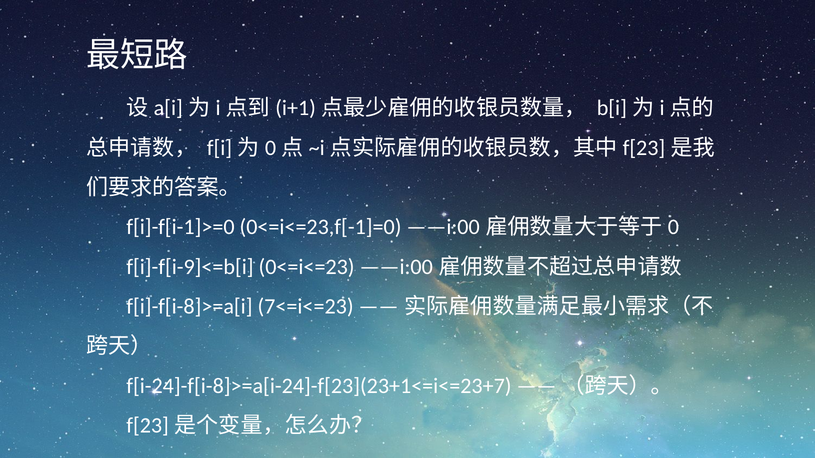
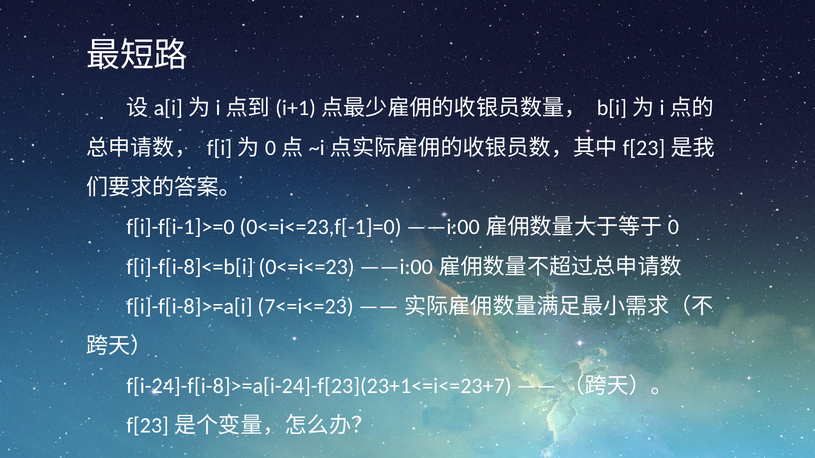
f[i]-f[i-9]<=b[i: f[i]-f[i-9]<=b[i -> f[i]-f[i-8]<=b[i (190, 267)
